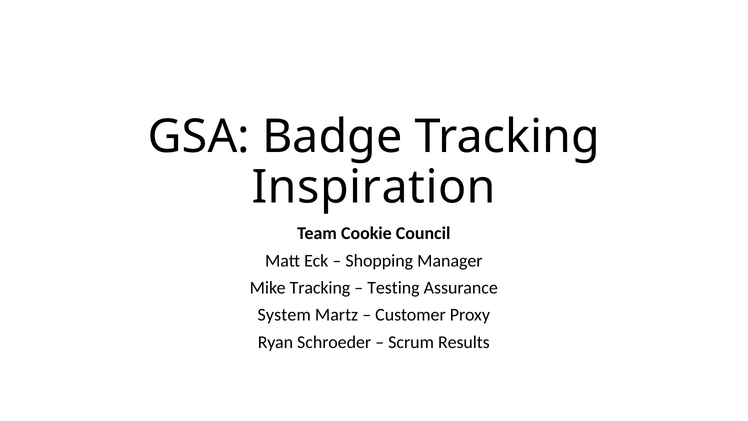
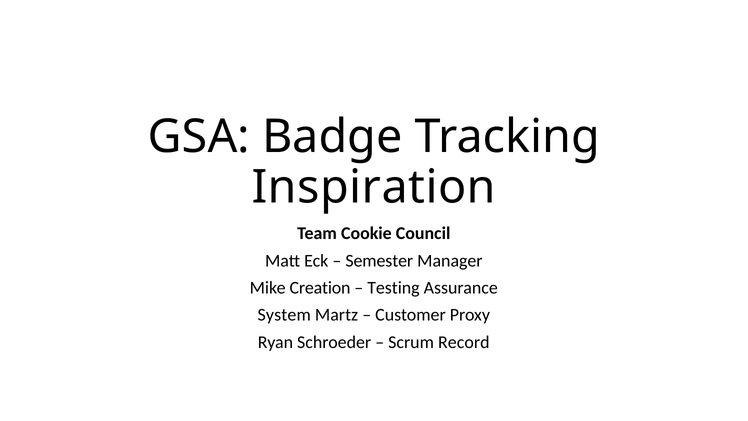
Shopping: Shopping -> Semester (379, 261)
Mike Tracking: Tracking -> Creation (320, 288)
Results: Results -> Record (464, 342)
